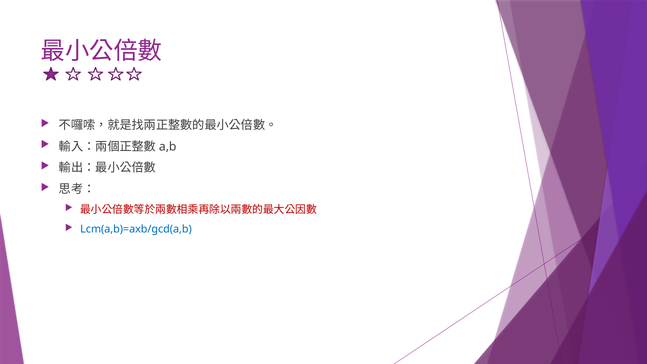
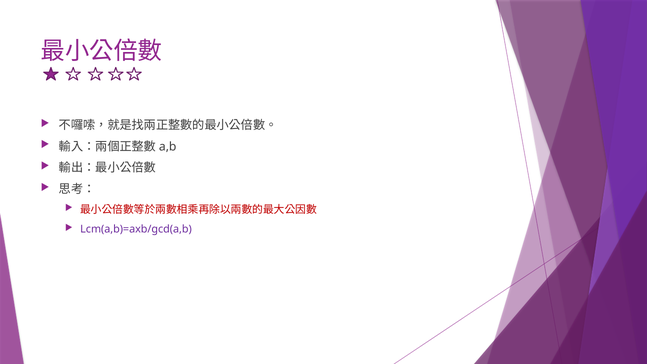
Lcm(a,b)=axb/gcd(a,b colour: blue -> purple (136, 229)
